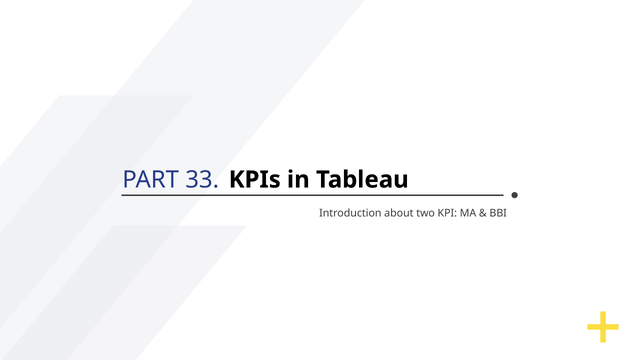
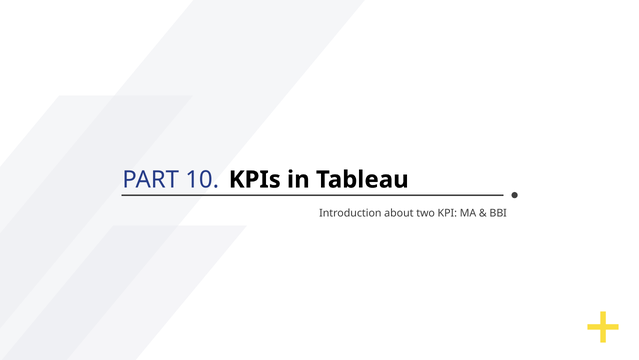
33: 33 -> 10 (202, 179)
